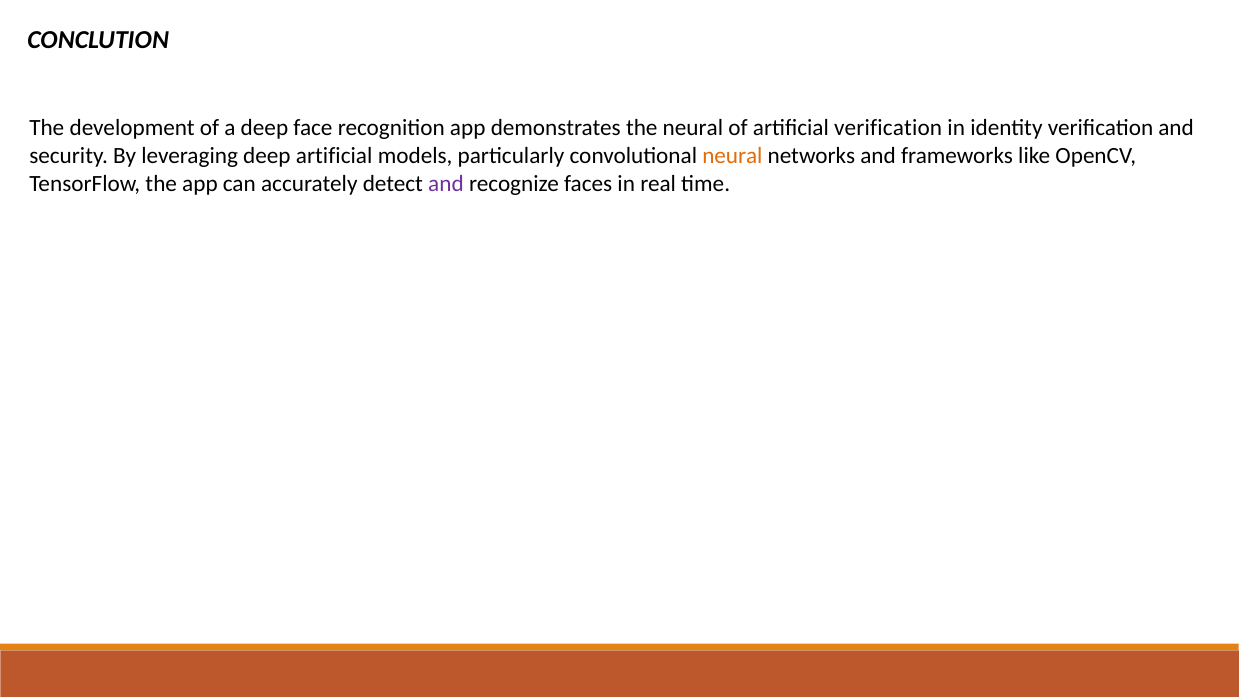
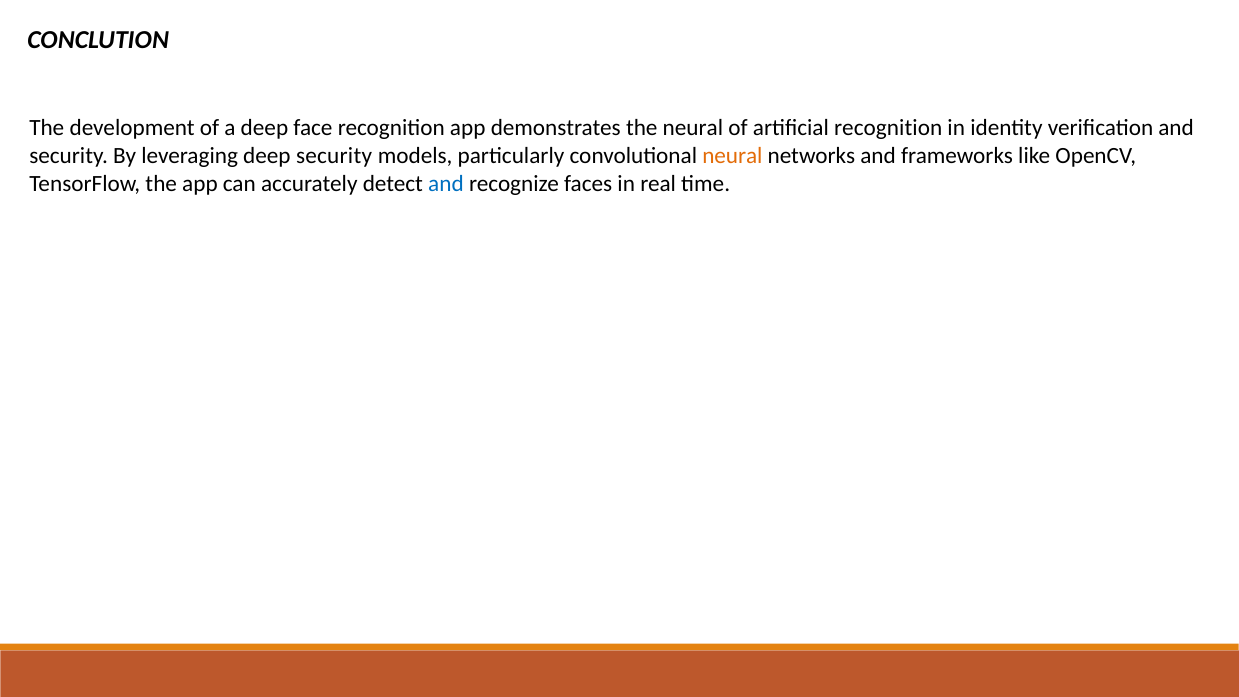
artificial verification: verification -> recognition (888, 128)
deep artificial: artificial -> security (334, 156)
and colour: purple -> blue (446, 184)
